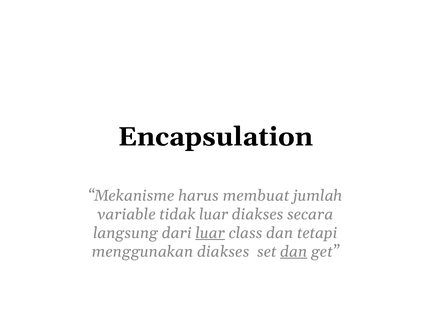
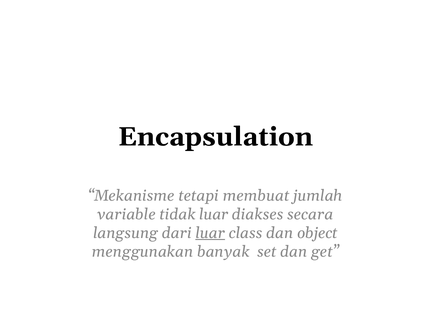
harus: harus -> tetapi (199, 196)
tetapi: tetapi -> object (317, 233)
menggunakan diakses: diakses -> banyak (223, 252)
dan underline: present -> none (294, 252)
